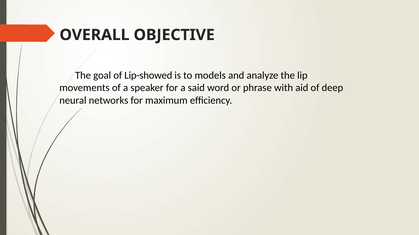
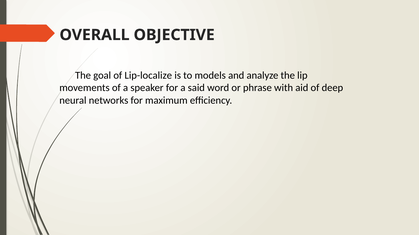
Lip-showed: Lip-showed -> Lip-localize (148, 76)
